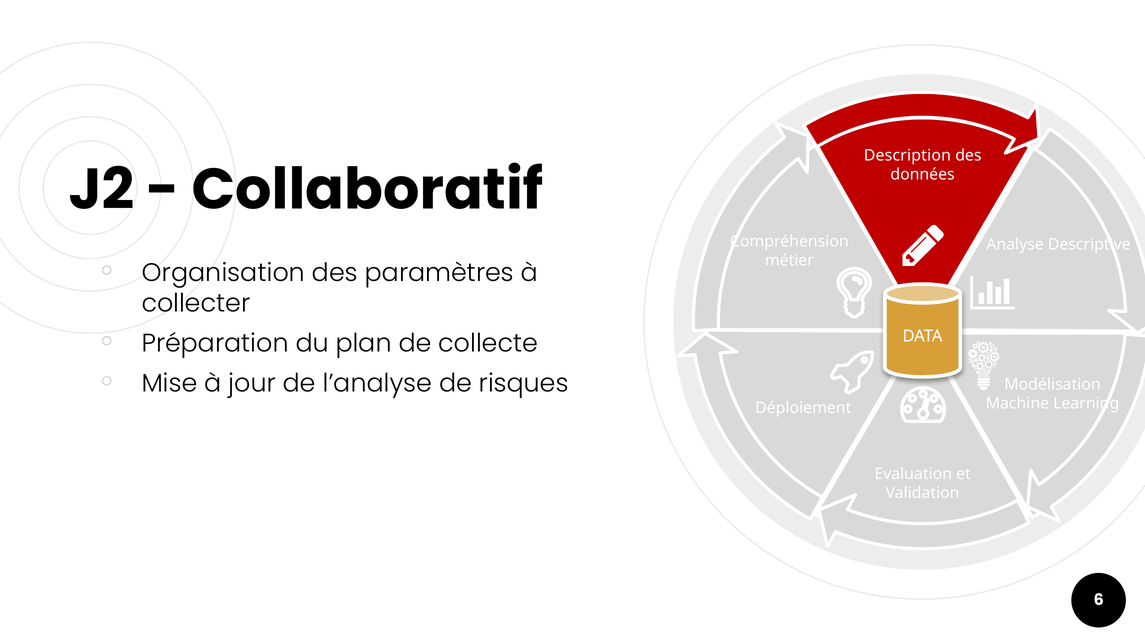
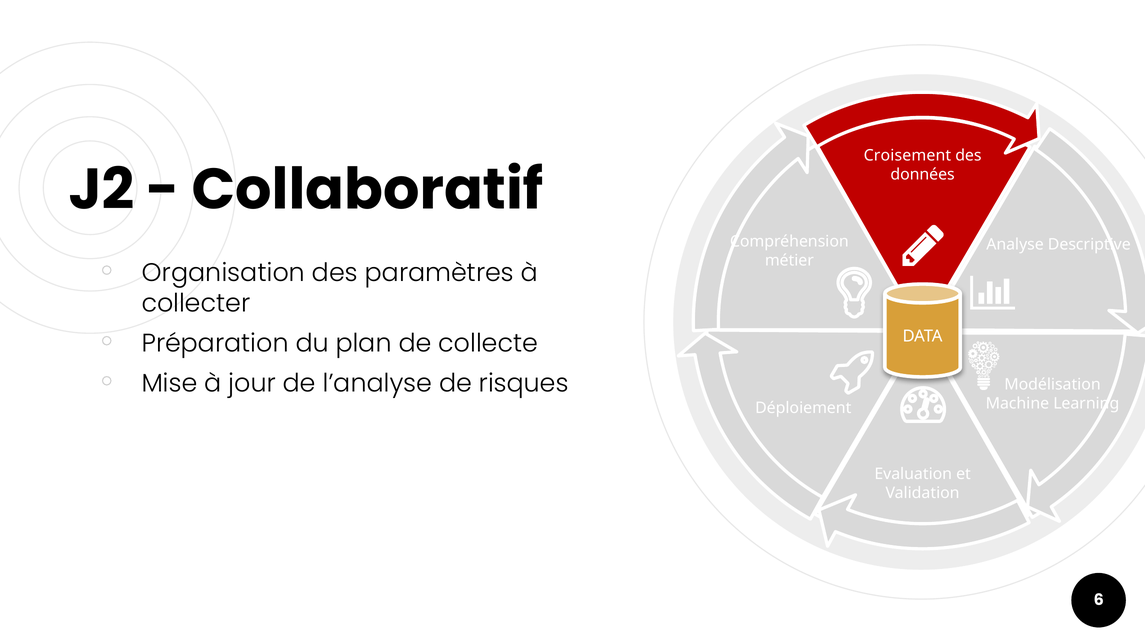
Description: Description -> Croisement (907, 155)
